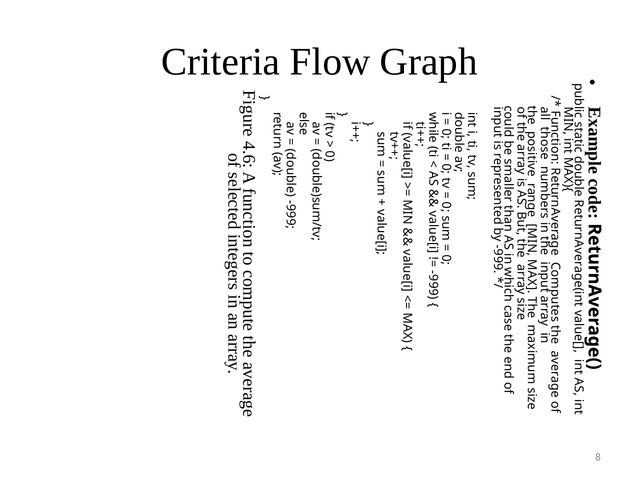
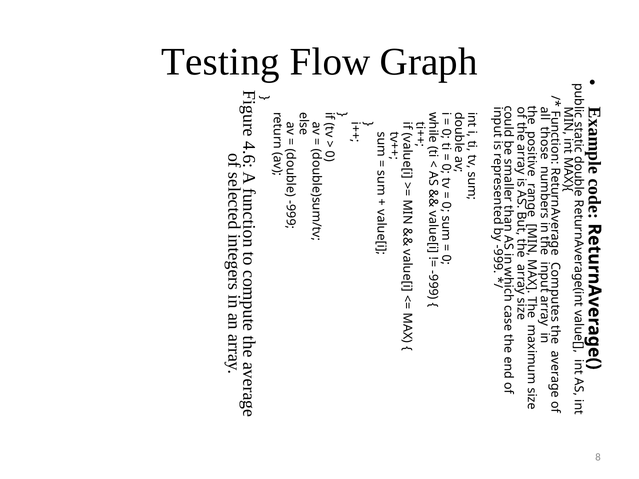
Criteria: Criteria -> Testing (220, 62)
